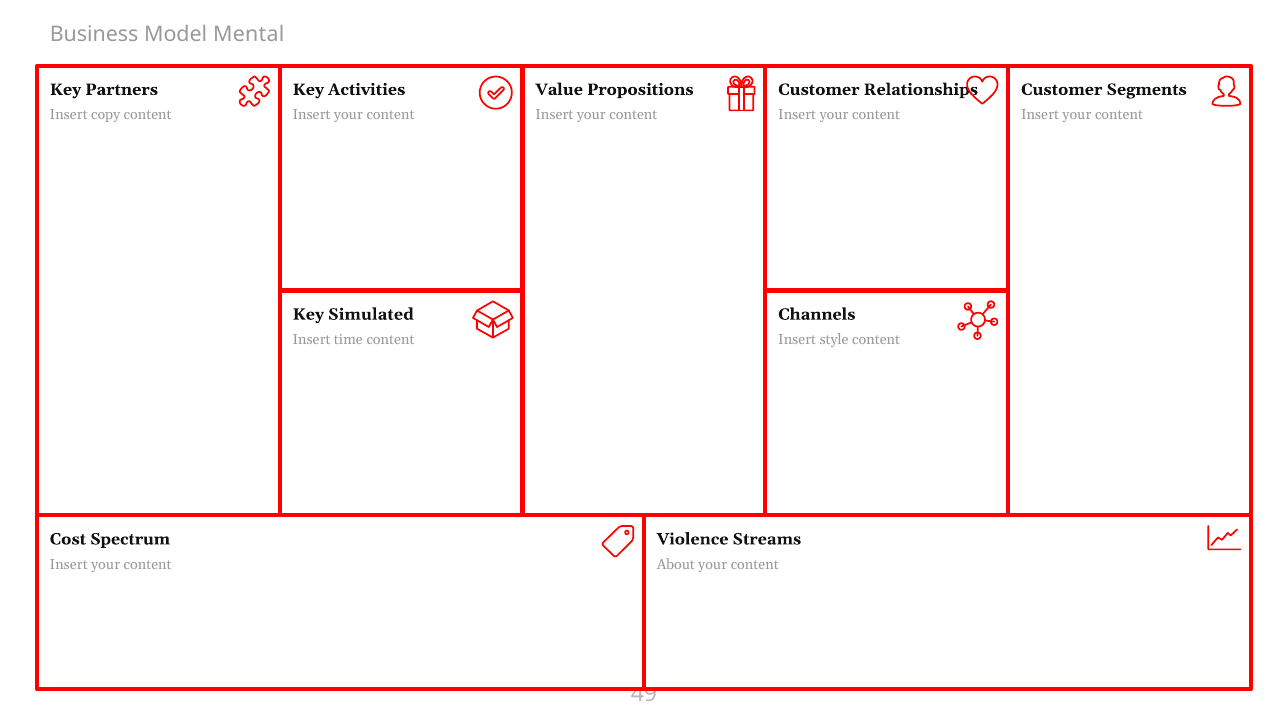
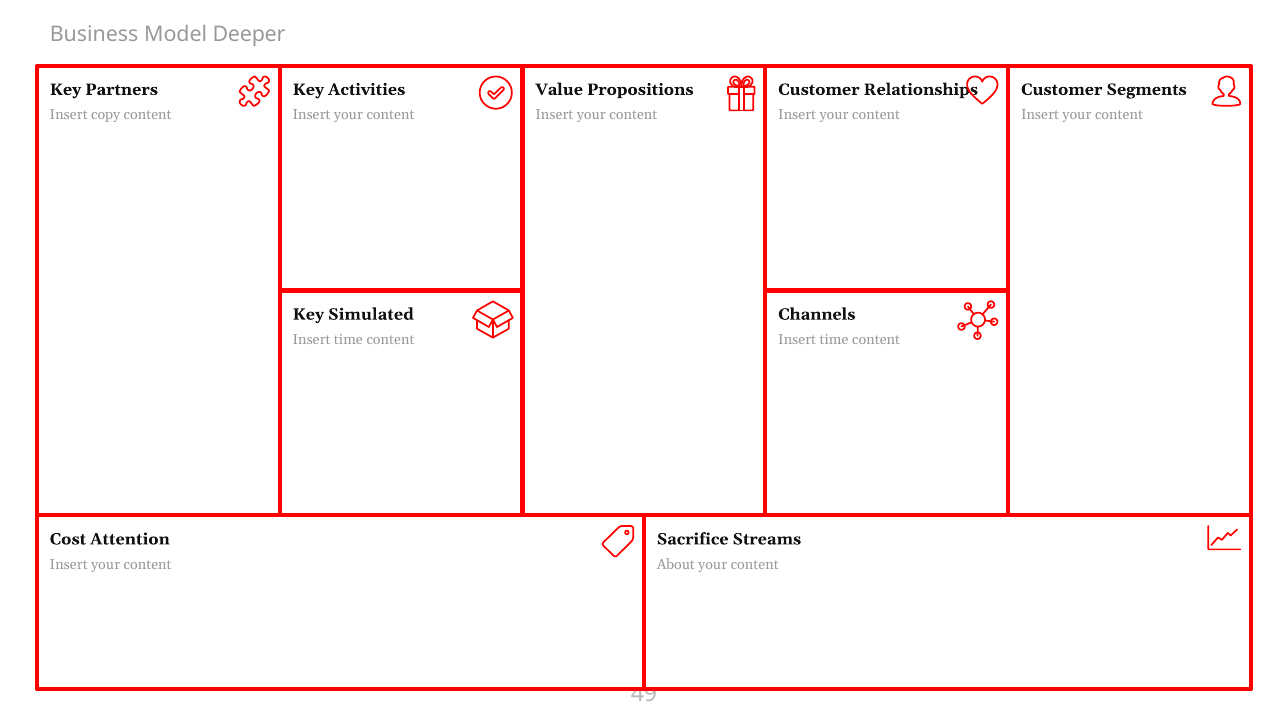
Mental: Mental -> Deeper (249, 34)
style: style -> time (834, 339)
Spectrum: Spectrum -> Attention (130, 539)
Violence: Violence -> Sacrifice (693, 539)
